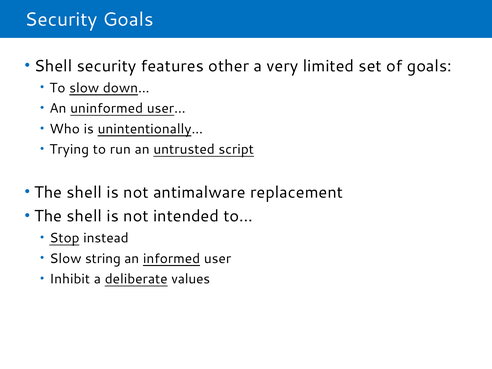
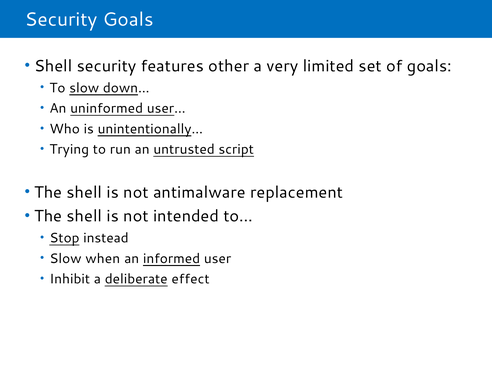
string: string -> when (103, 259)
values: values -> effect (191, 279)
